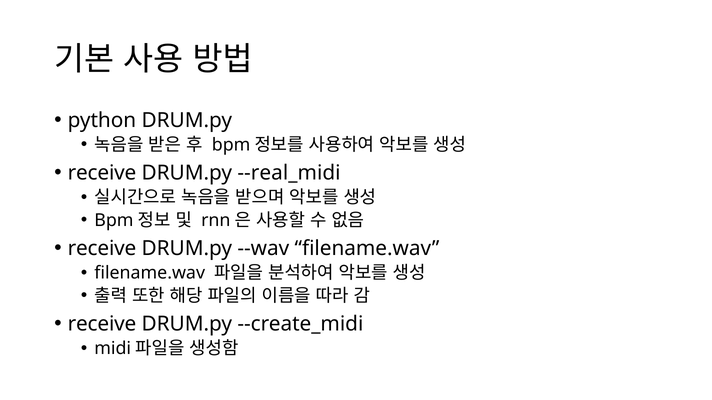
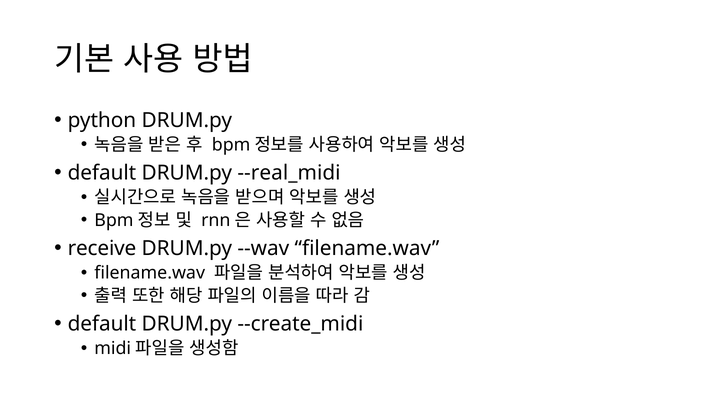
receive: receive -> default (102, 173)
receive: receive -> default (102, 324)
